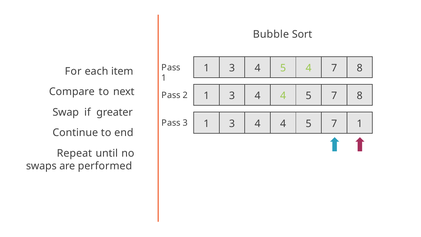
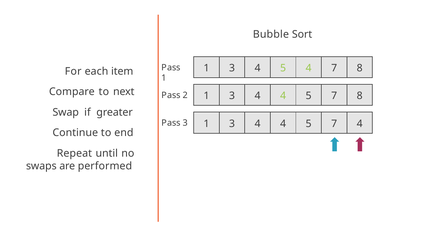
7 1: 1 -> 4 (360, 124)
